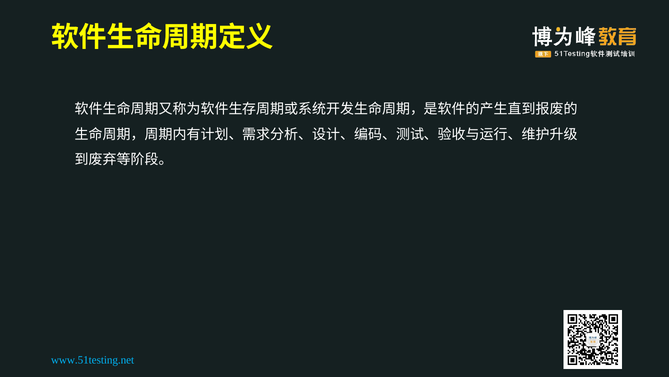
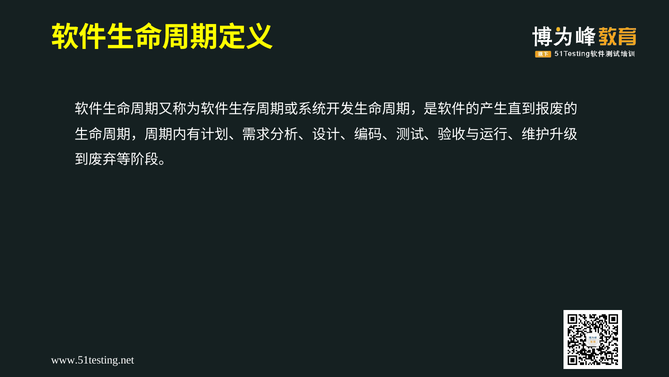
www.51testing.net colour: light blue -> white (93, 360)
